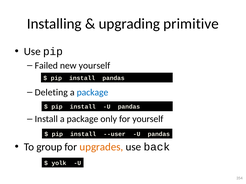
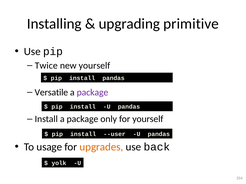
Failed: Failed -> Twice (46, 66)
Deleting: Deleting -> Versatile (51, 93)
package colour: blue -> purple (93, 93)
group: group -> usage (49, 147)
